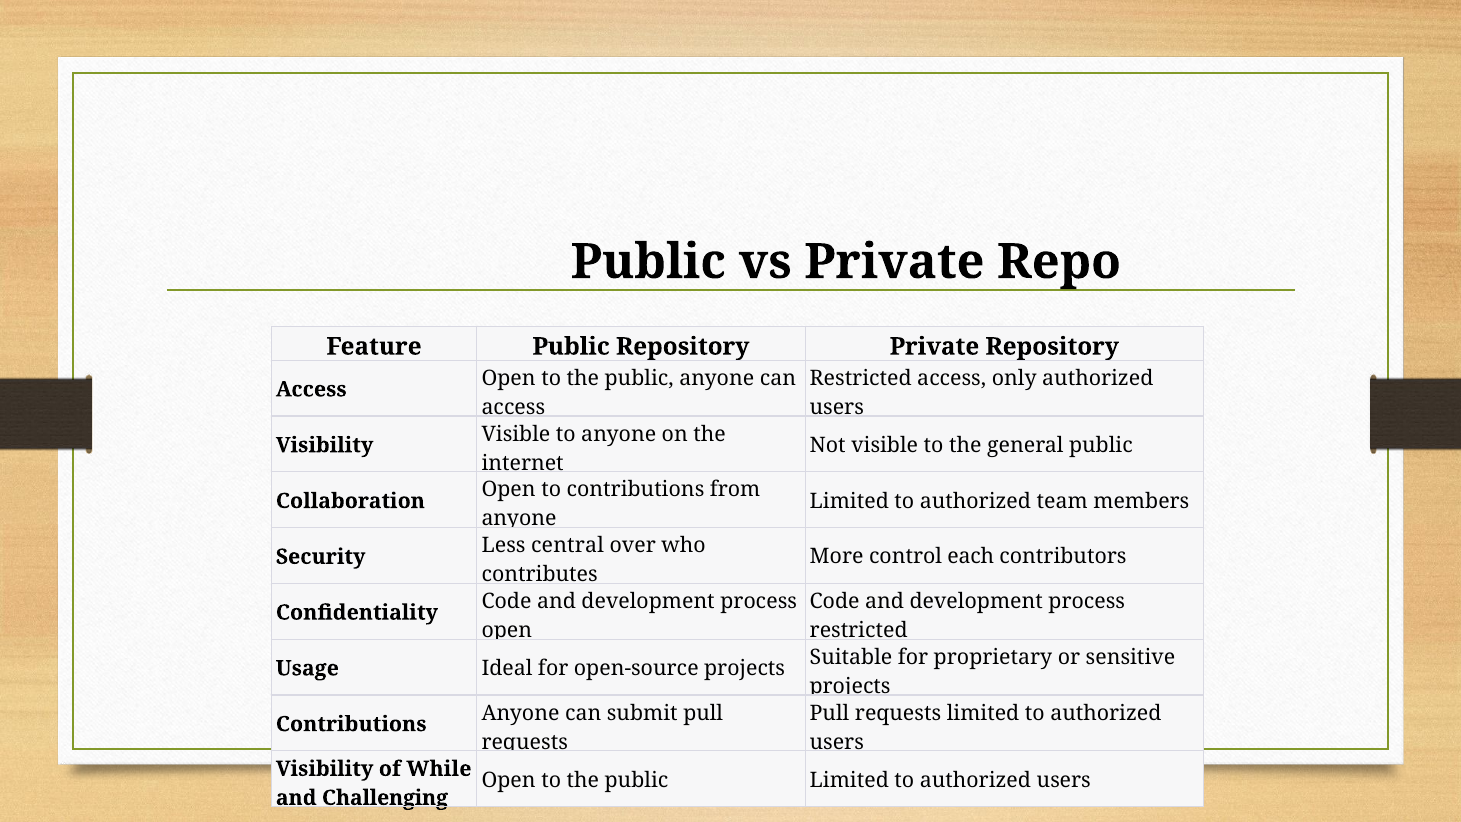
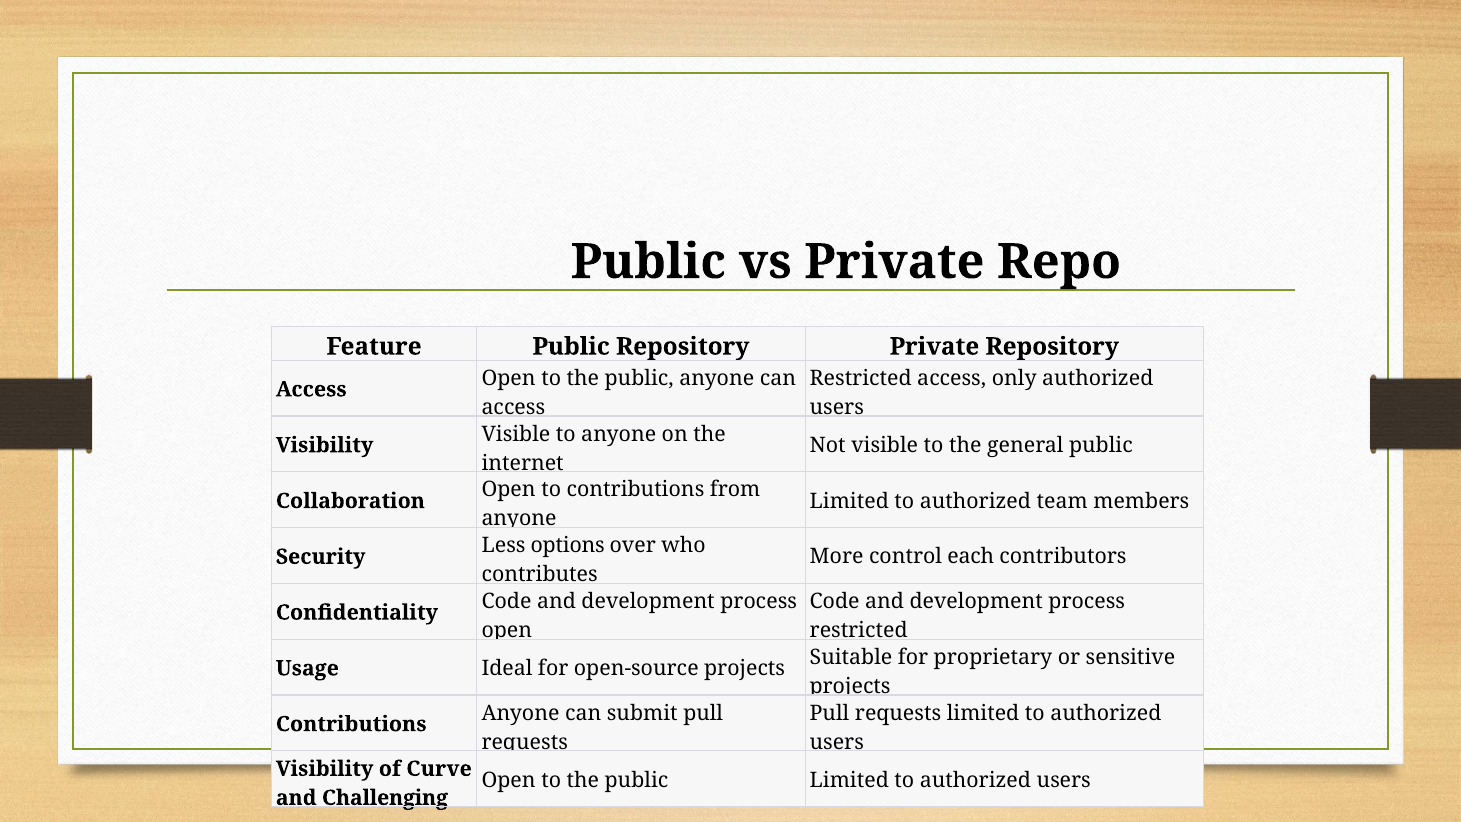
central: central -> options (568, 546)
While: While -> Curve (439, 769)
